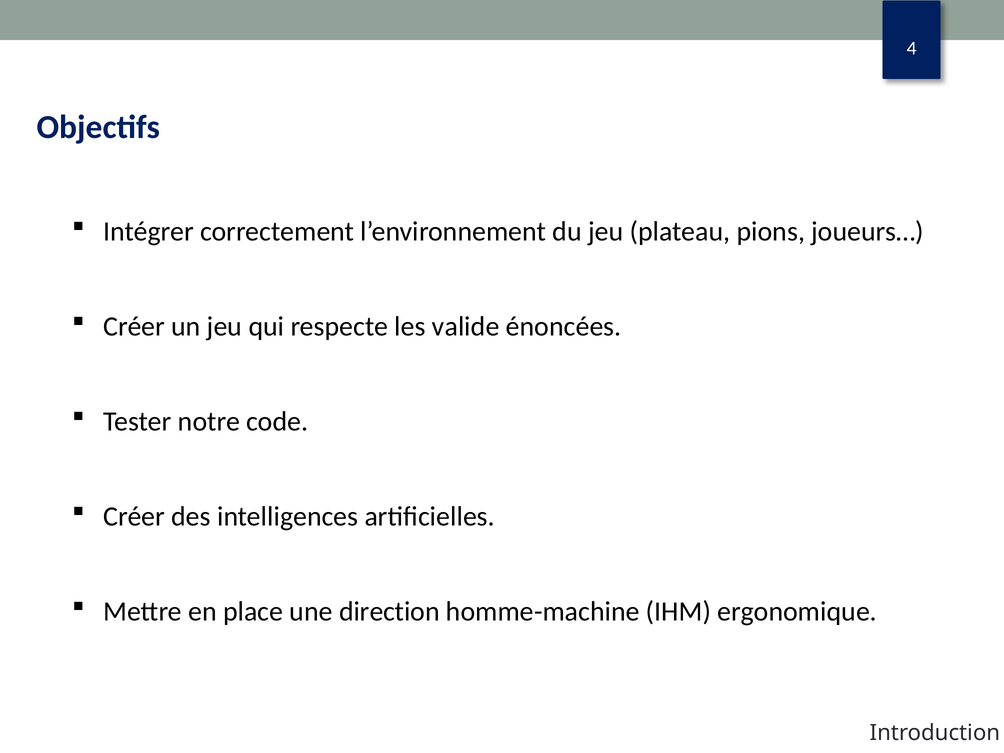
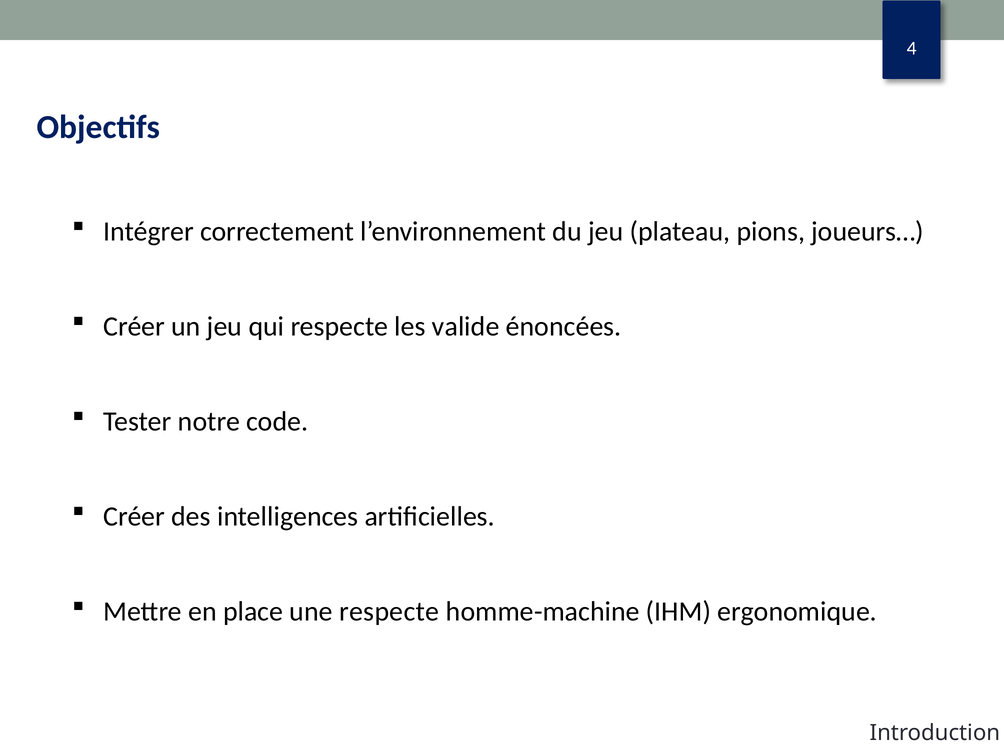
une direction: direction -> respecte (389, 611)
